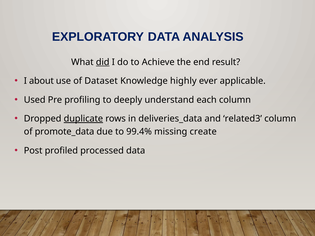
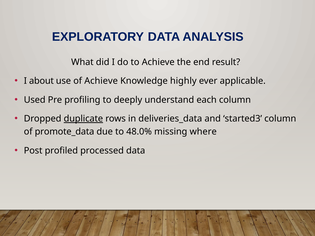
did underline: present -> none (103, 62)
of Dataset: Dataset -> Achieve (101, 81)
related3: related3 -> started3 (243, 119)
99.4%: 99.4% -> 48.0% (139, 132)
create: create -> where (203, 132)
